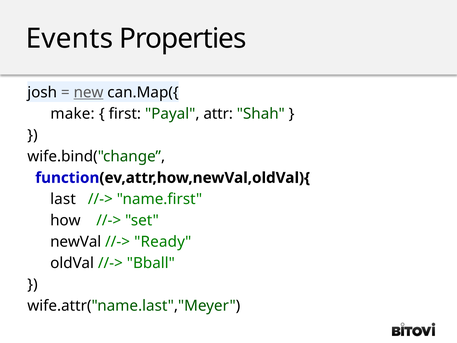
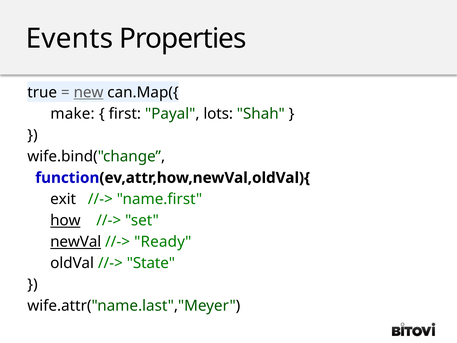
josh: josh -> true (42, 92)
attr: attr -> lots (218, 114)
last: last -> exit (63, 199)
how underline: none -> present (65, 220)
newVal underline: none -> present (76, 242)
Bball: Bball -> State (151, 263)
